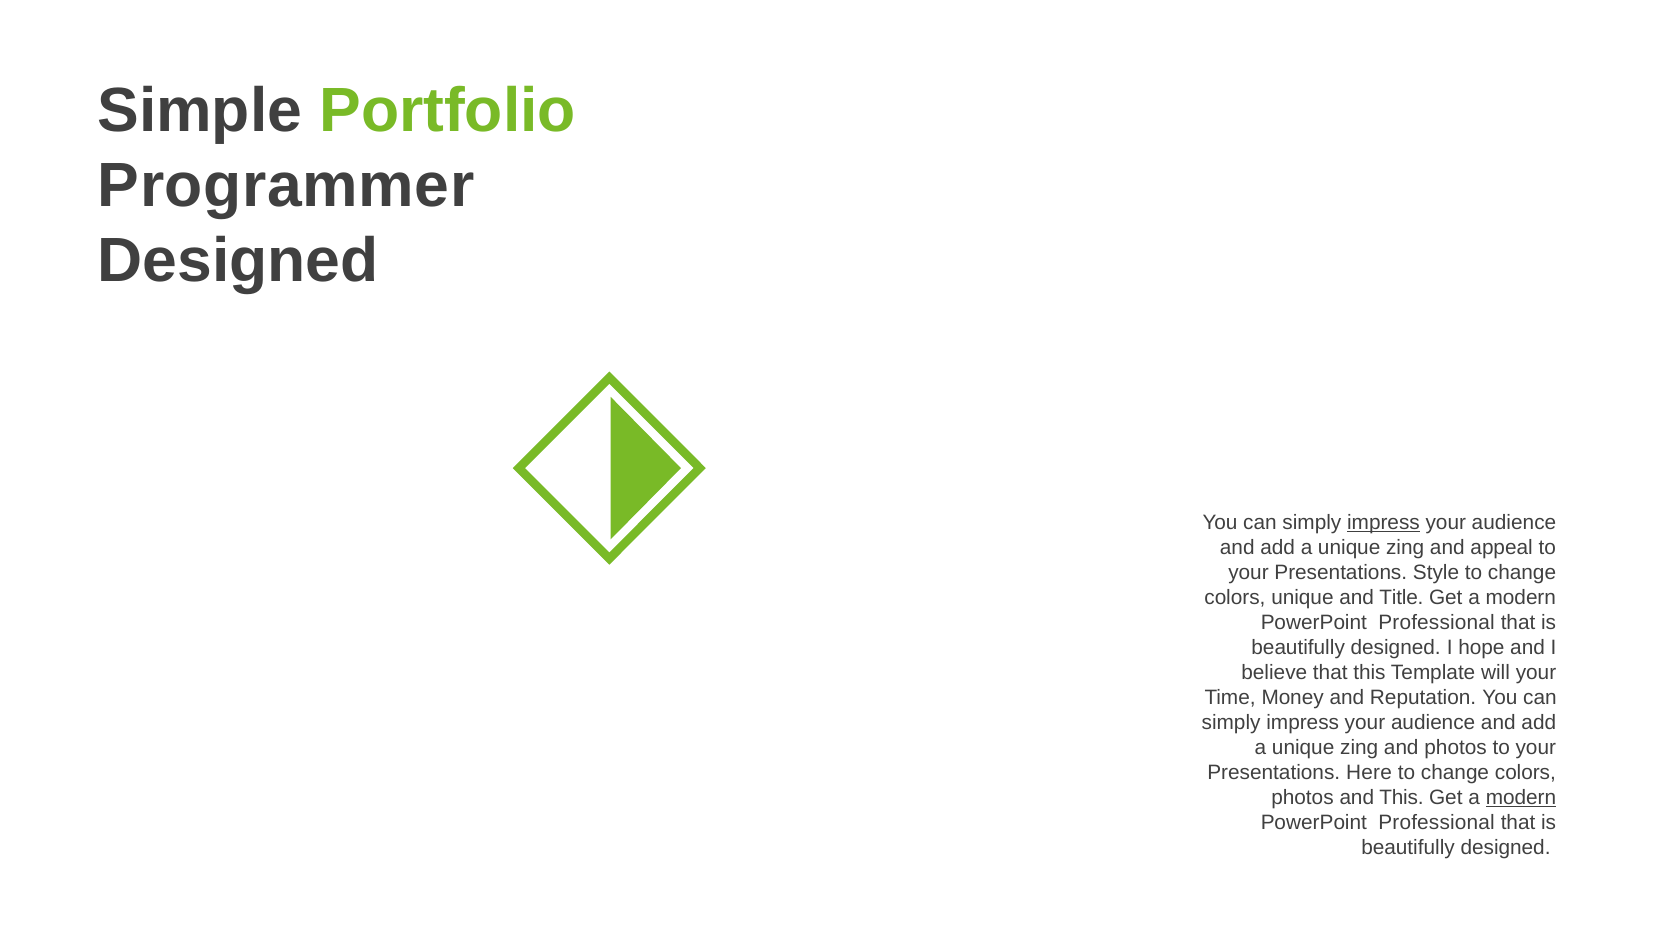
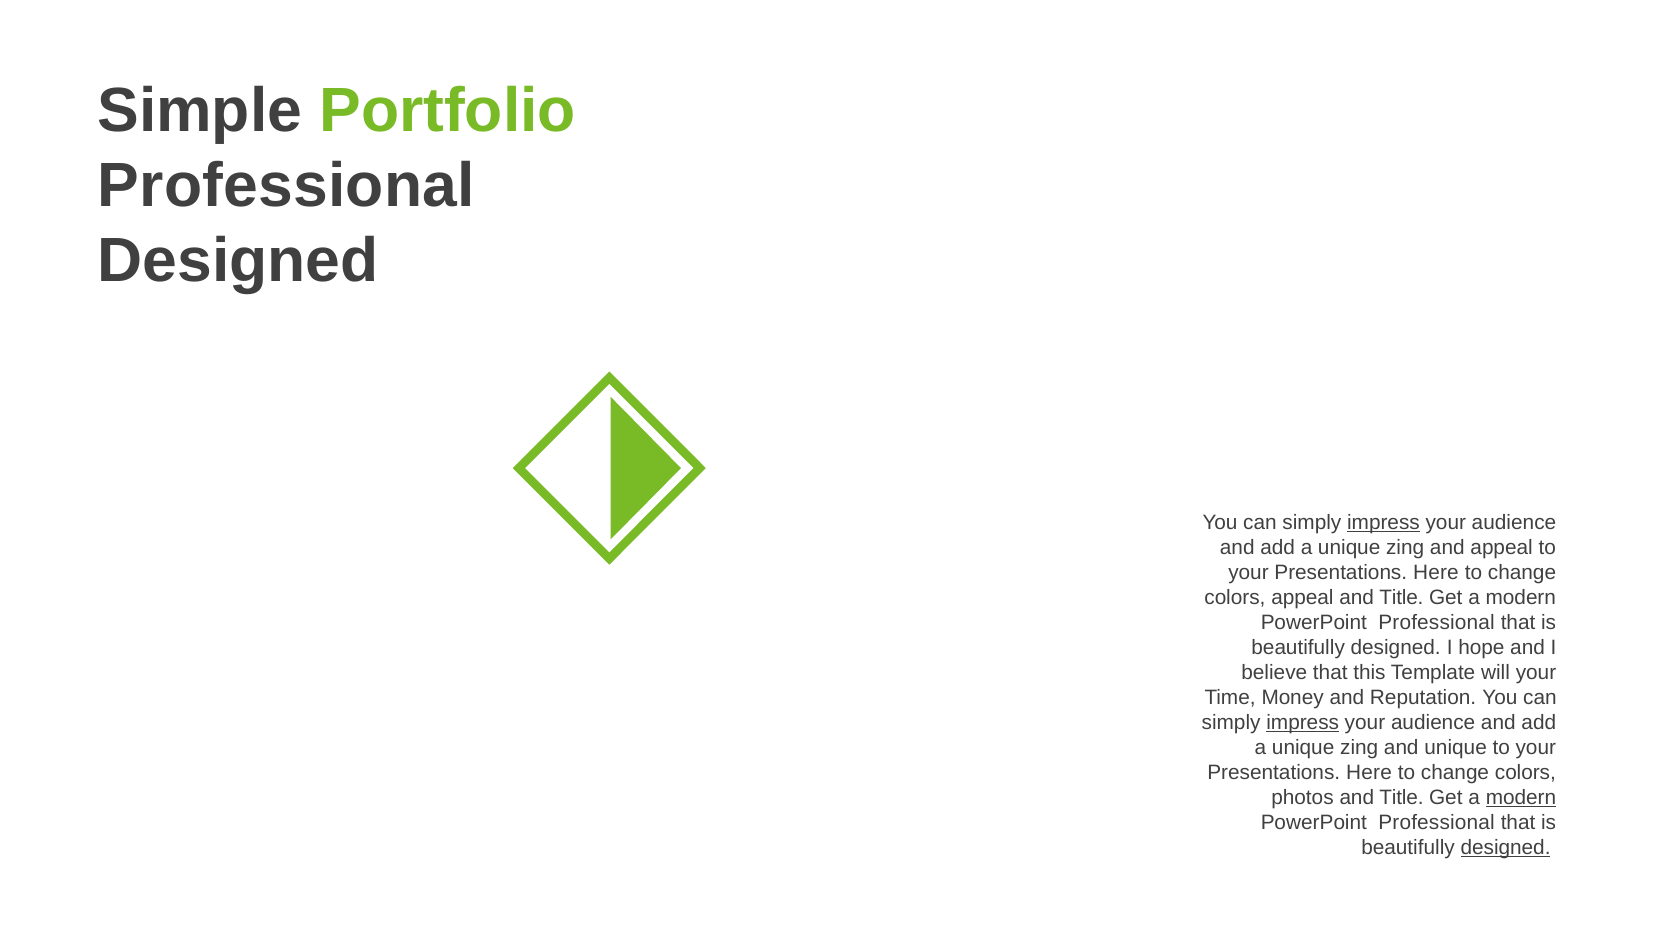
Programmer: Programmer -> Professional (286, 186)
Style: Style -> Here (1436, 572)
colors unique: unique -> appeal (1302, 597)
impress underline: none -> present (1303, 722)
and photos: photos -> unique (1456, 747)
photos and This: This -> Title (1401, 797)
designed underline: none -> present (1506, 847)
